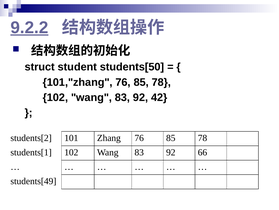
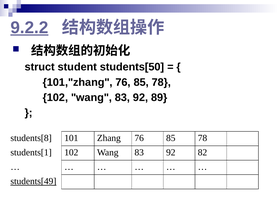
42: 42 -> 89 (159, 97)
students[2: students[2 -> students[8 (31, 138)
66: 66 -> 82 (202, 152)
students[49 underline: none -> present (33, 181)
